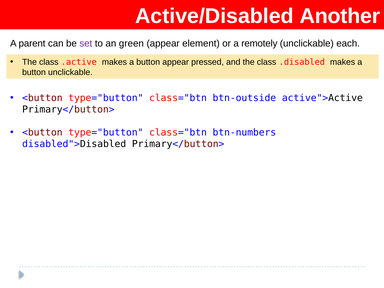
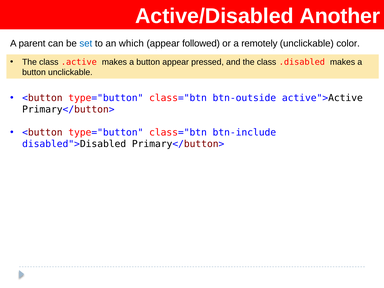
set colour: purple -> blue (86, 44)
green: green -> which (131, 44)
element: element -> followed (201, 44)
each: each -> color (348, 44)
btn-numbers: btn-numbers -> btn-include (244, 132)
